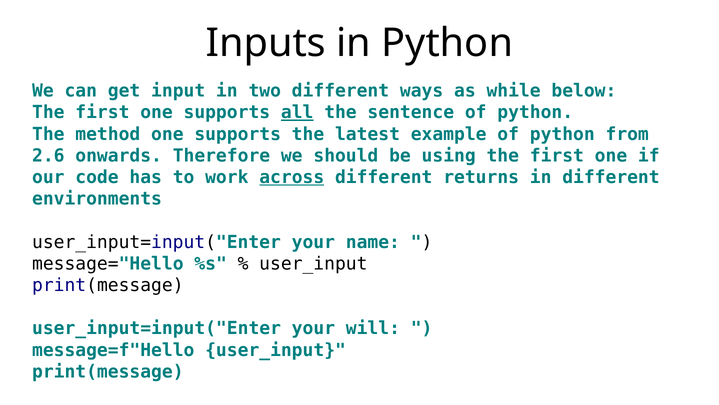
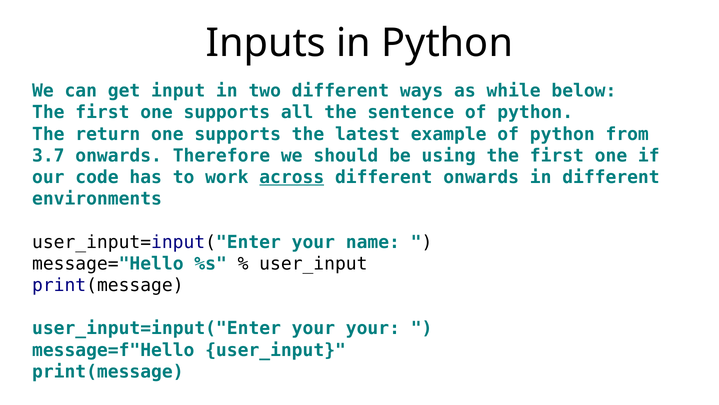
all underline: present -> none (297, 112)
method: method -> return (108, 134)
2.6: 2.6 -> 3.7 (48, 156)
different returns: returns -> onwards (481, 177)
your will: will -> your (373, 328)
